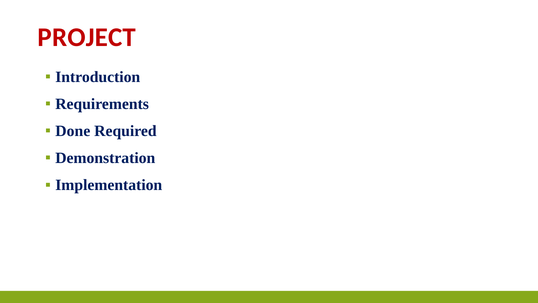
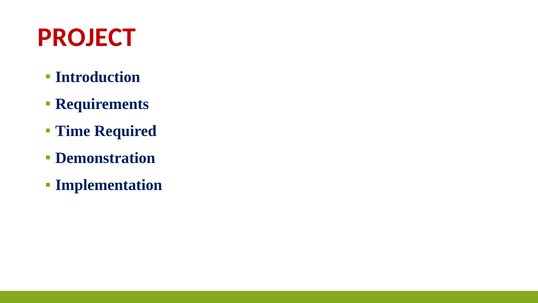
Done: Done -> Time (73, 131)
